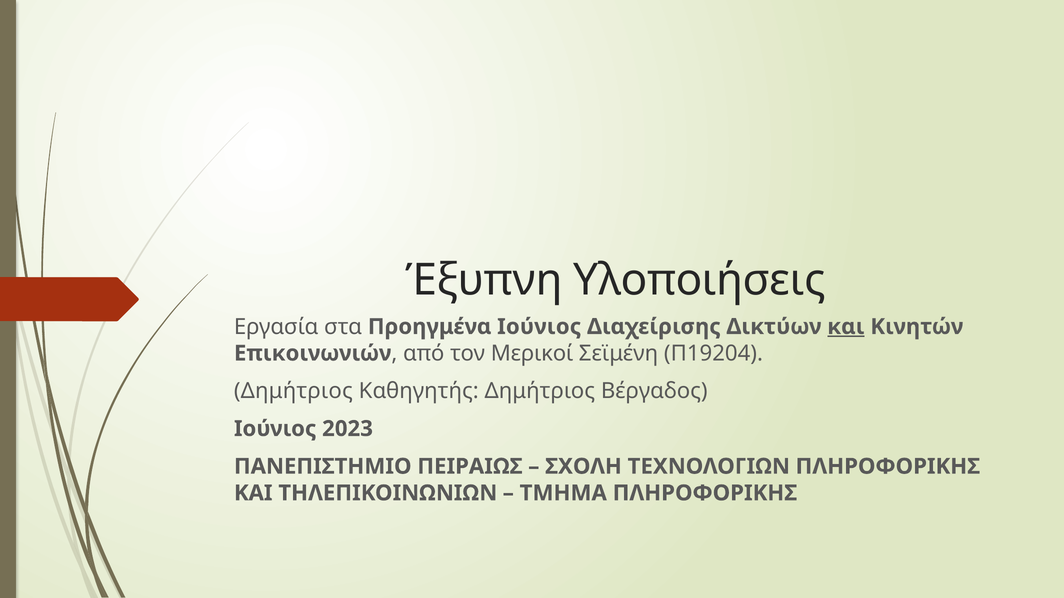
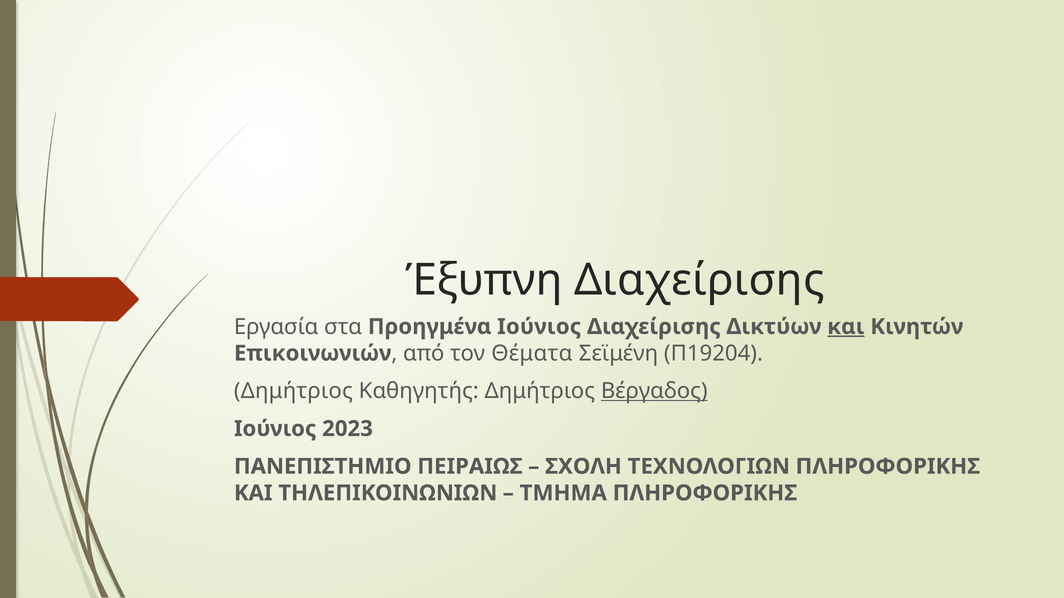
Έξυπνη Υλοποιήσεις: Υλοποιήσεις -> Διαχείρισης (699, 280)
Μερικοί: Μερικοί -> Θέματα (532, 354)
Βέργαδος underline: none -> present (654, 391)
